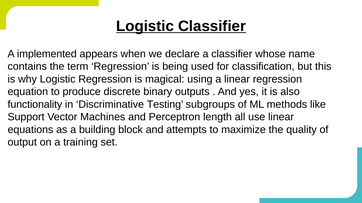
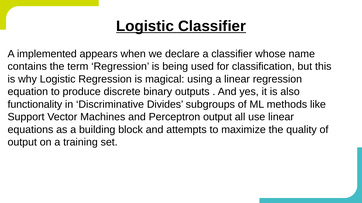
Testing: Testing -> Divides (165, 105)
Perceptron length: length -> output (218, 117)
